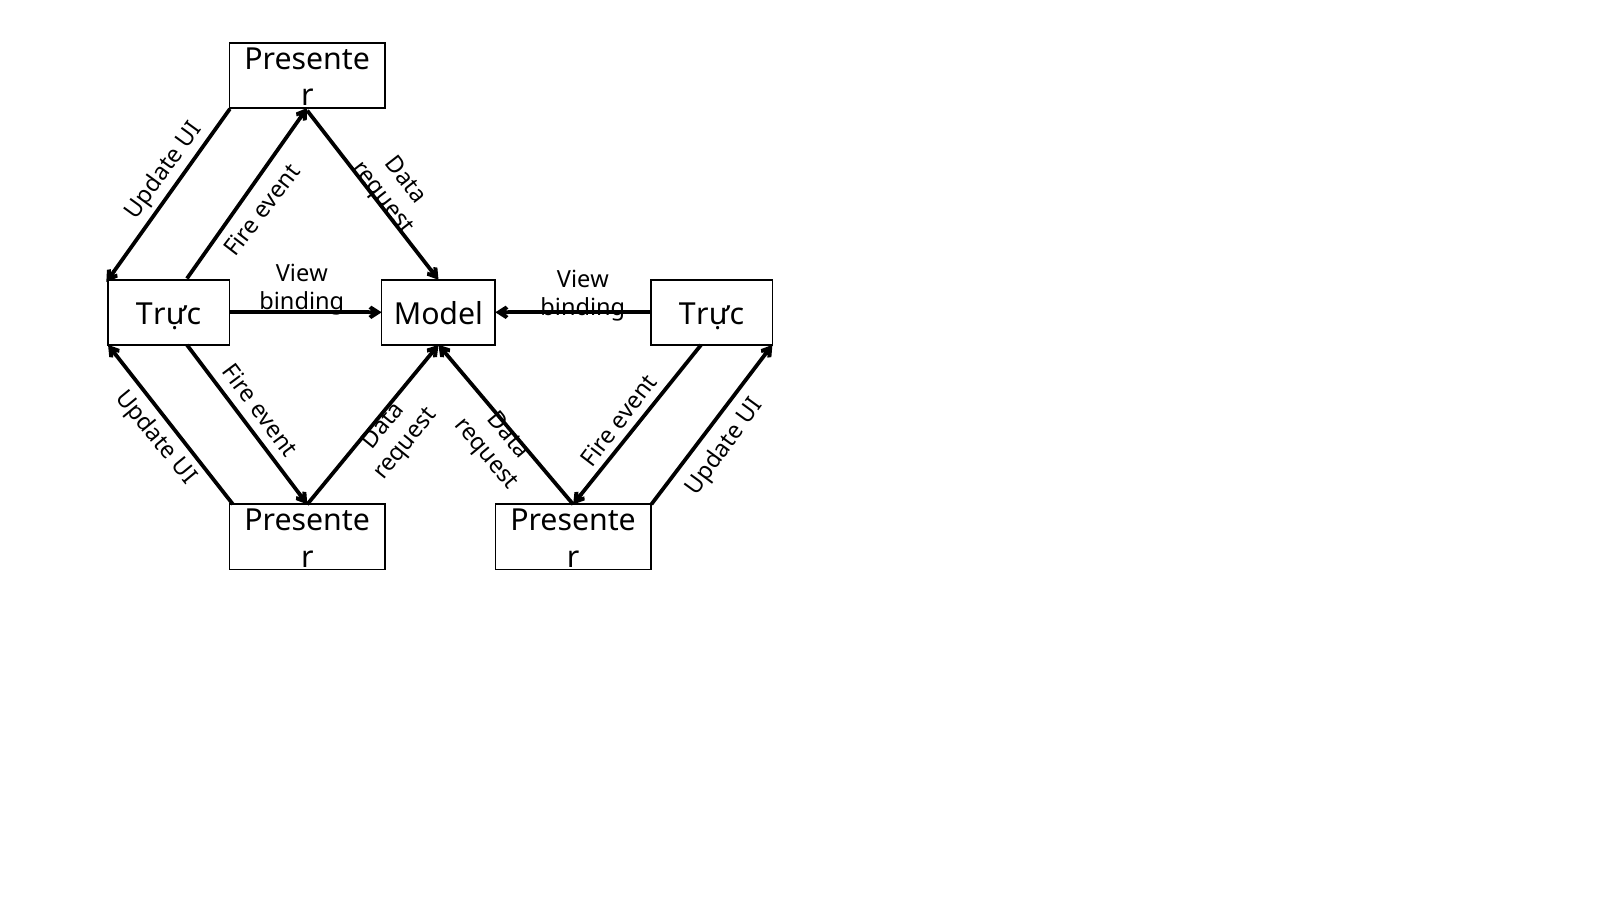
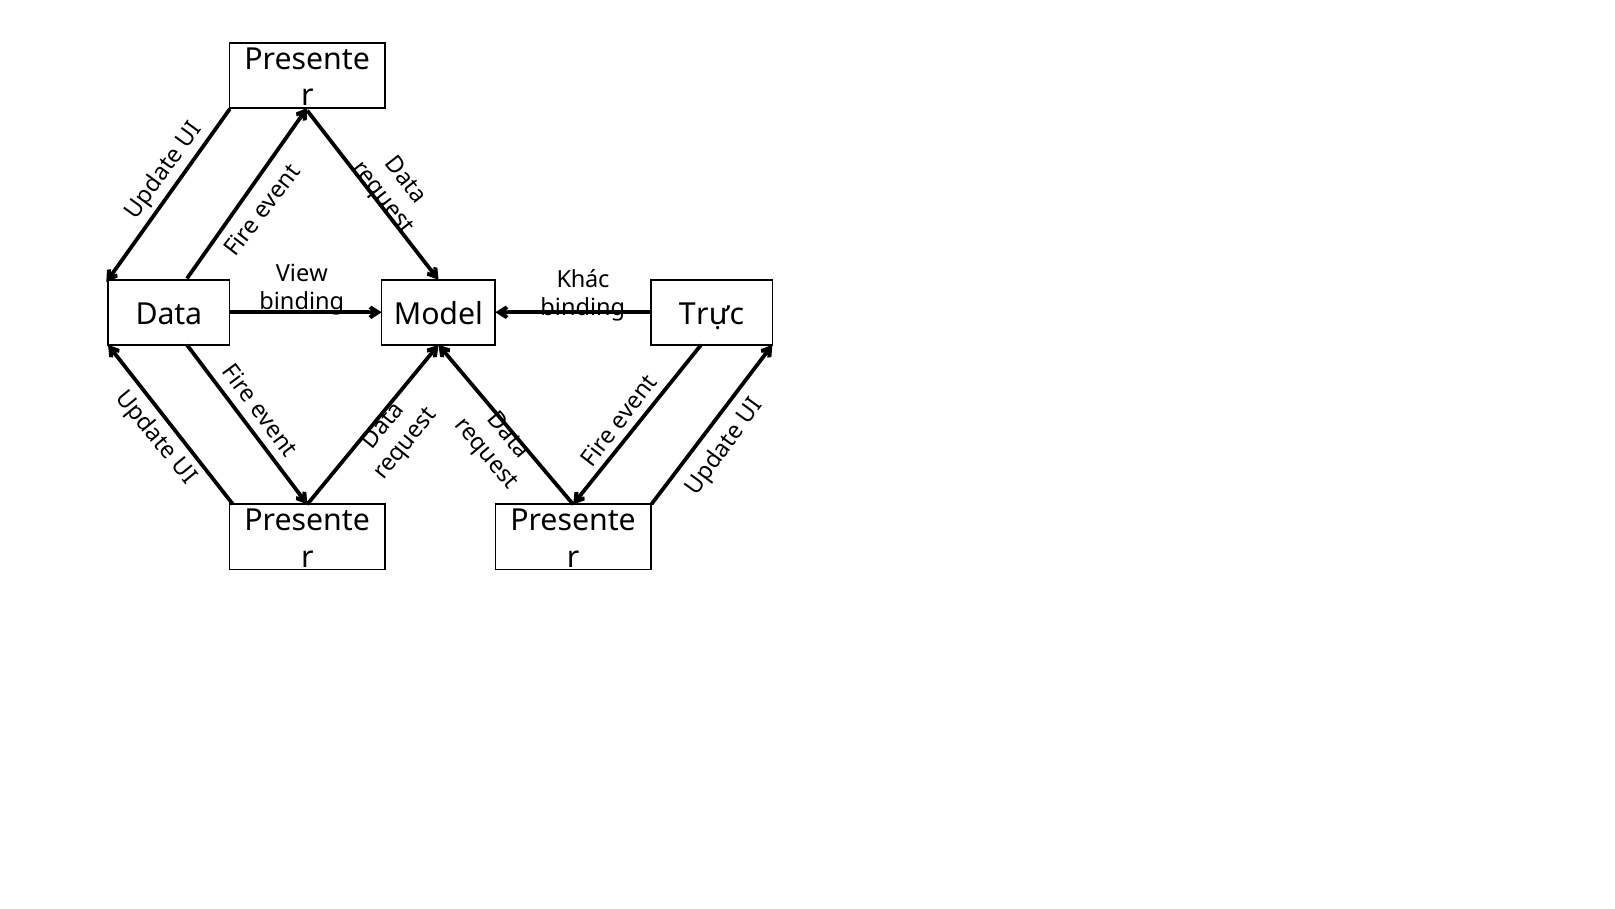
View: View -> Khác (583, 280)
Trực: Trực -> Data (169, 314)
